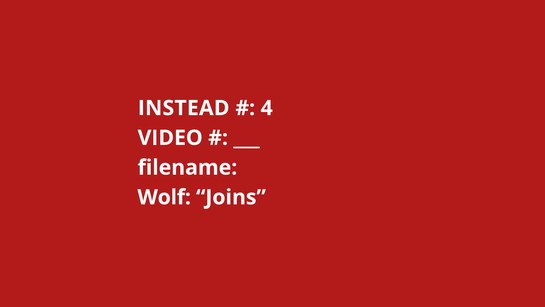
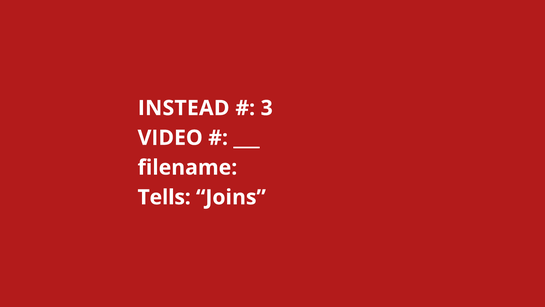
4: 4 -> 3 (267, 108)
Wolf: Wolf -> Tells (164, 197)
